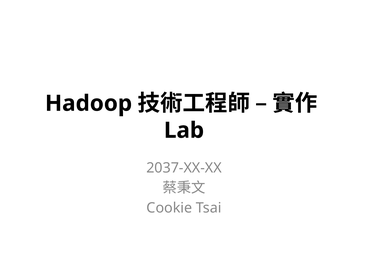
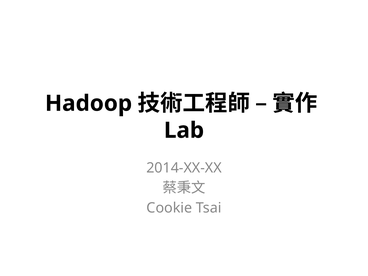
2037-XX-XX: 2037-XX-XX -> 2014-XX-XX (184, 168)
